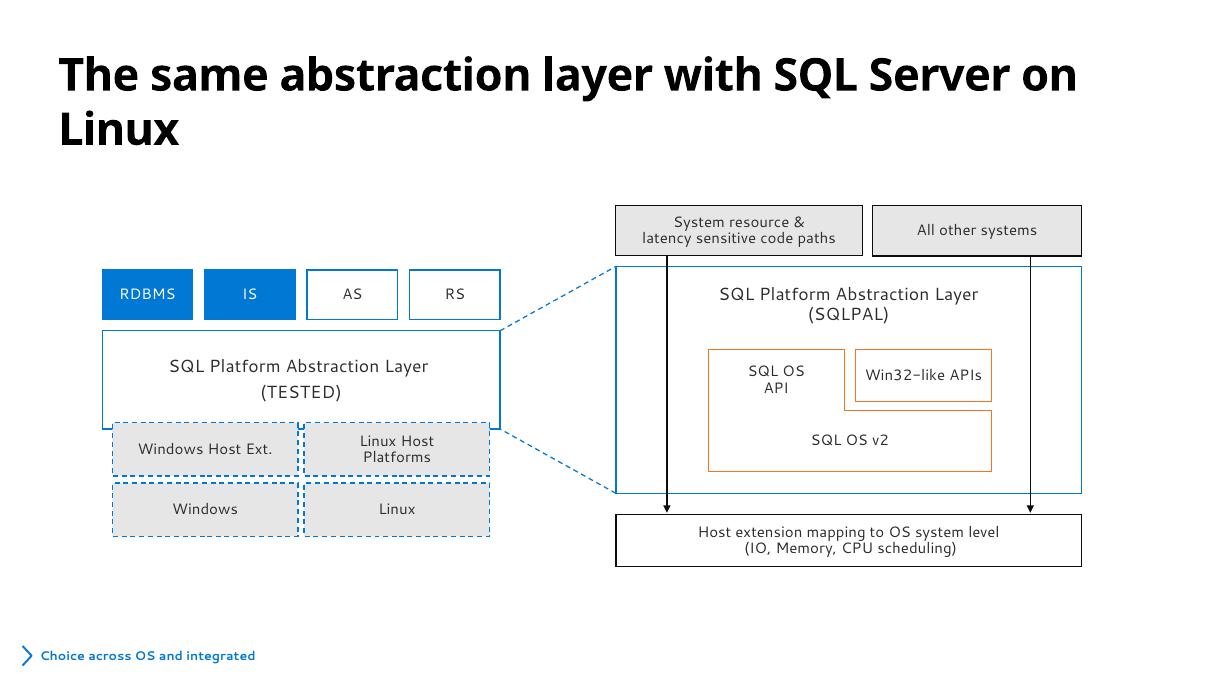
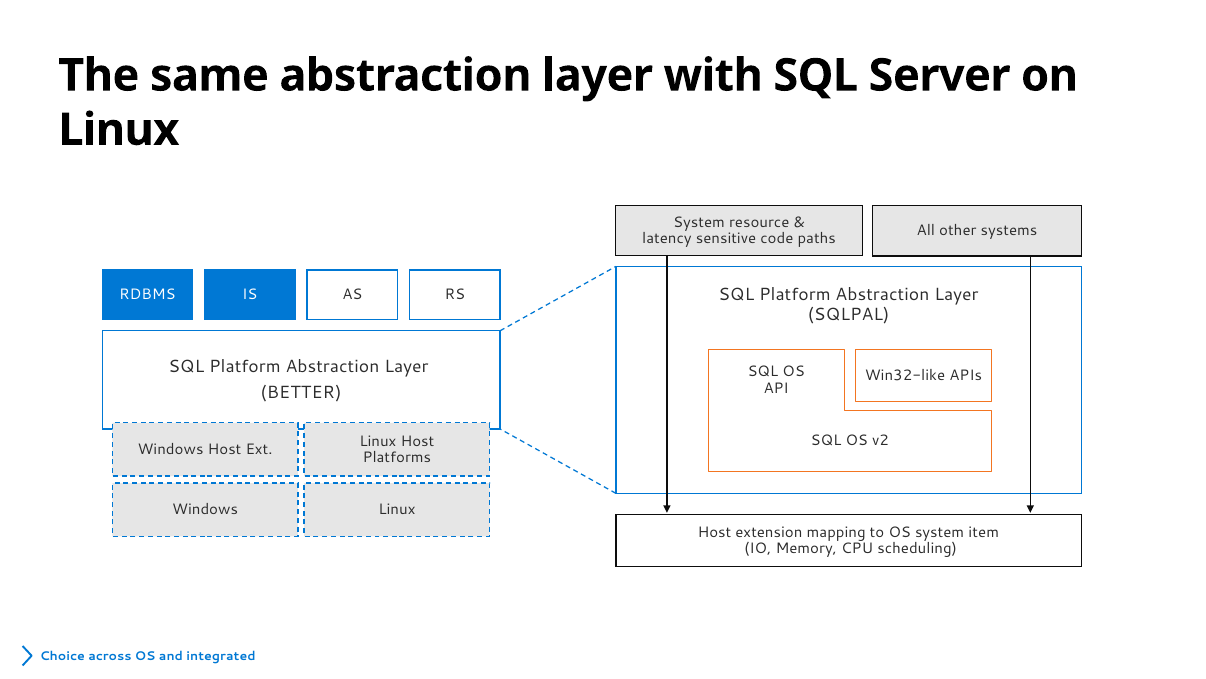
TESTED: TESTED -> BETTER (301, 393)
level: level -> item (984, 532)
